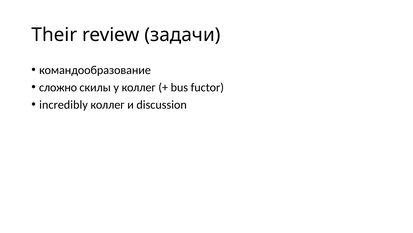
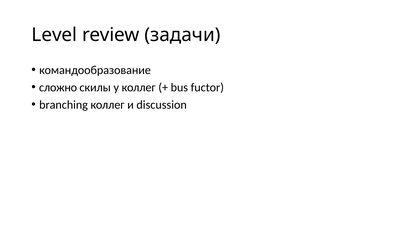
Their: Their -> Level (54, 35)
incredibly: incredibly -> branching (64, 104)
